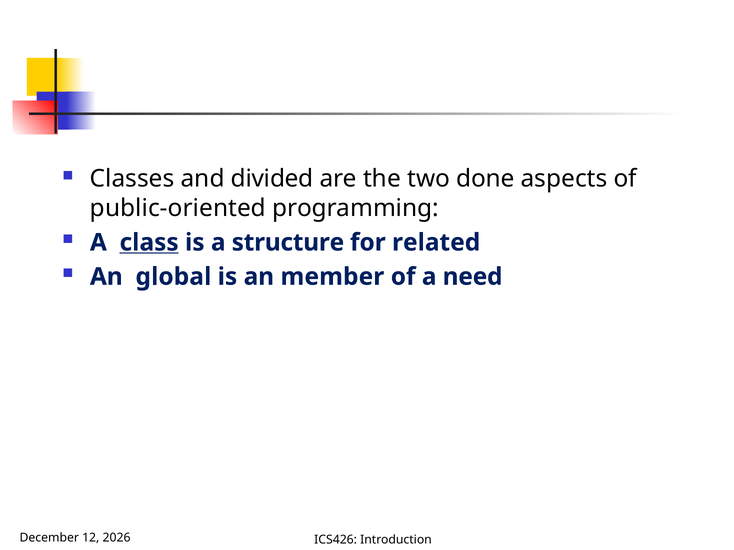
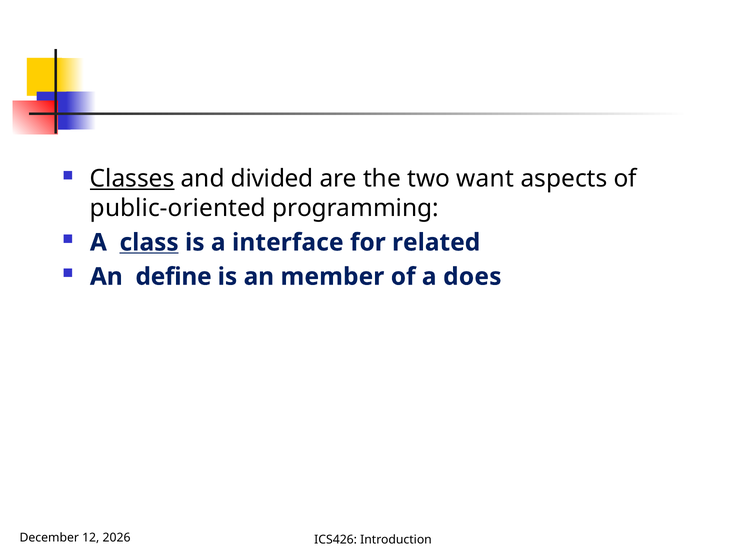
Classes underline: none -> present (132, 179)
done: done -> want (485, 179)
structure: structure -> interface (288, 243)
global: global -> define (174, 277)
need: need -> does (472, 277)
